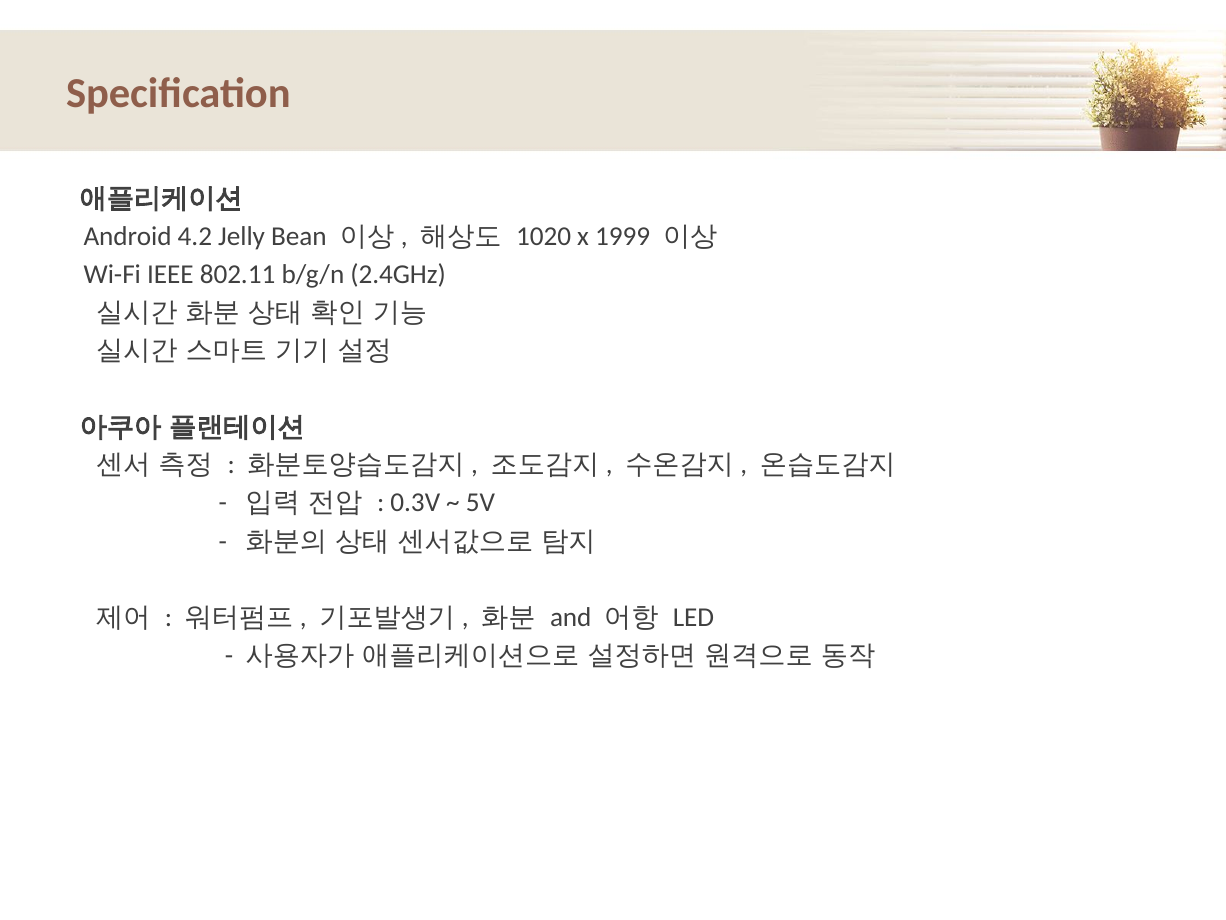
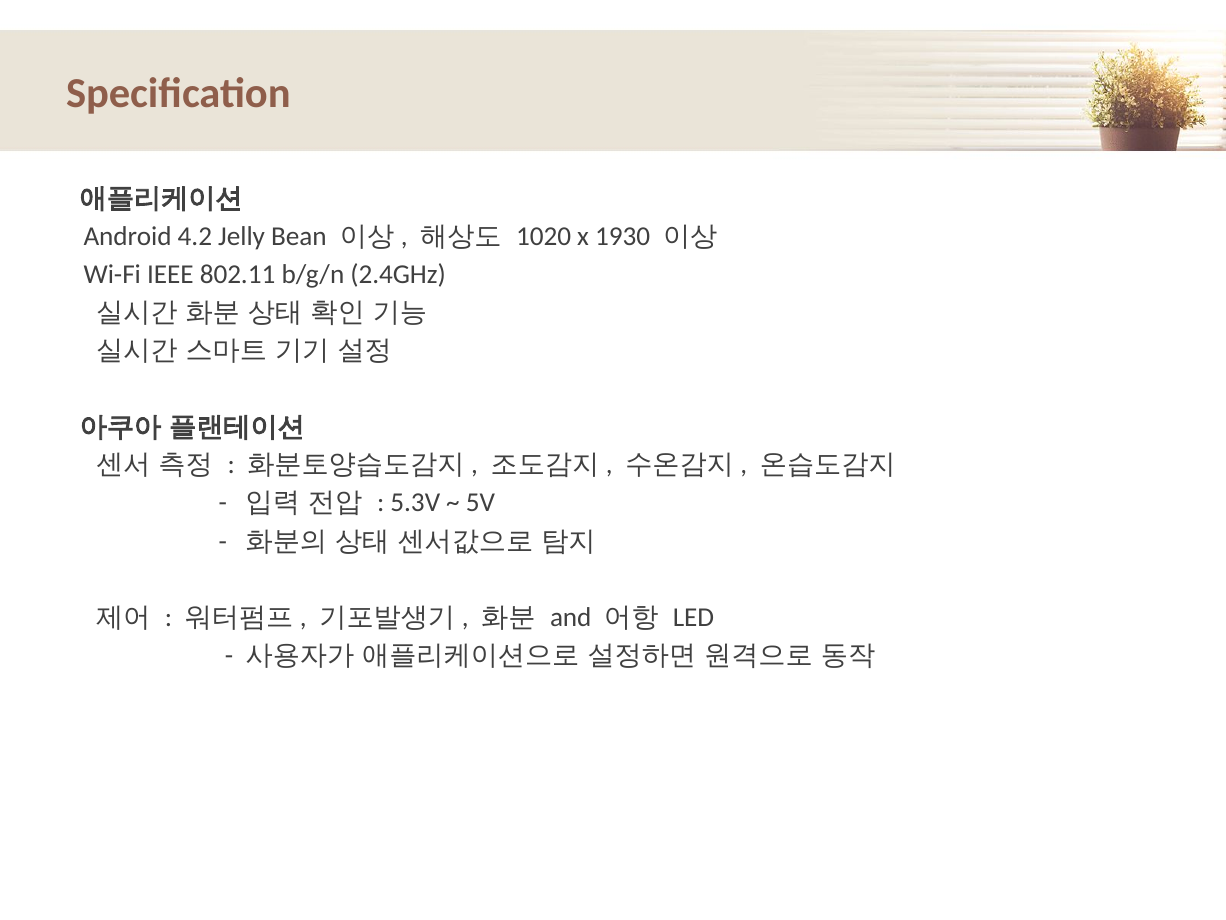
1999: 1999 -> 1930 (623, 236)
0.3V: 0.3V -> 5.3V (415, 503)
